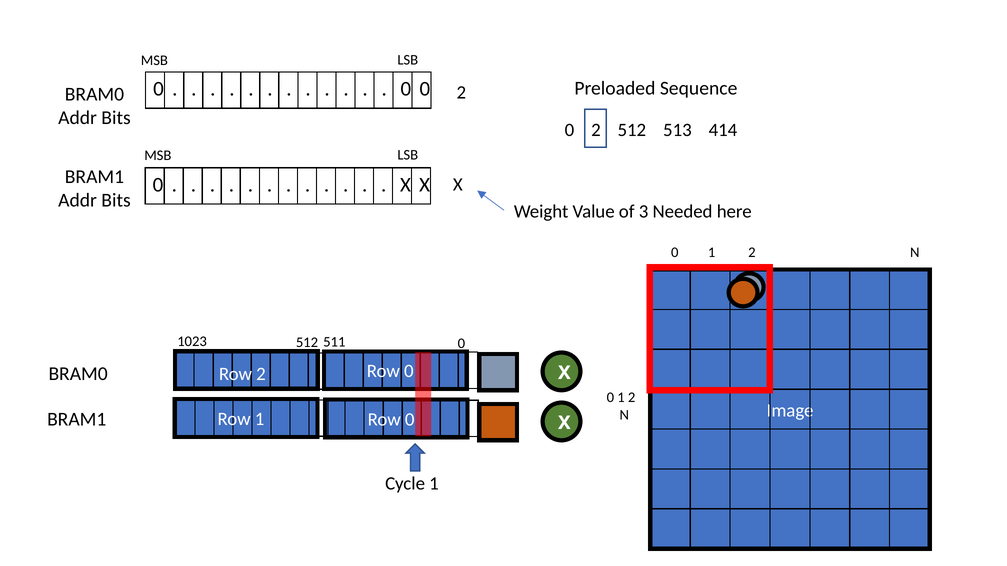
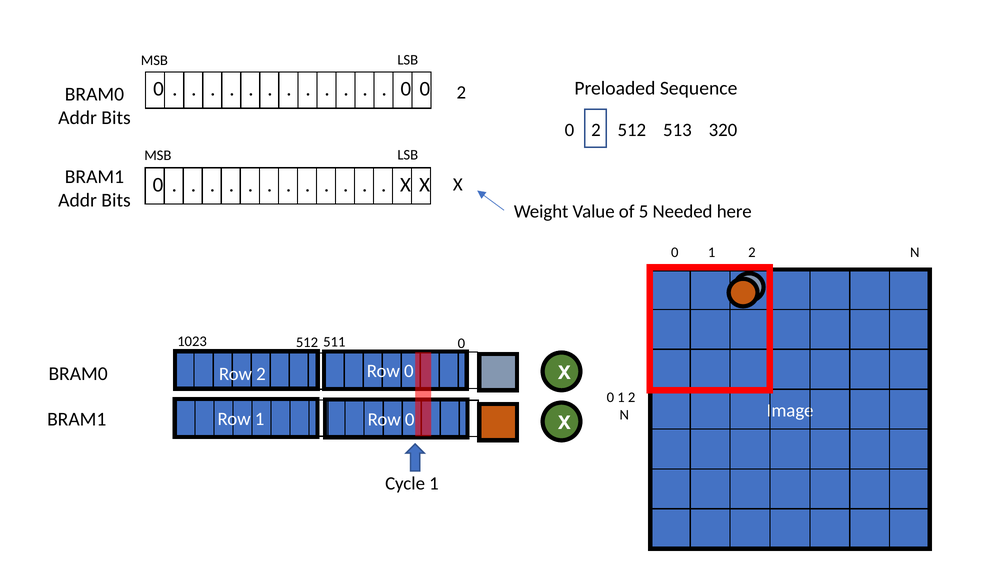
414: 414 -> 320 (723, 130)
3: 3 -> 5 (644, 212)
